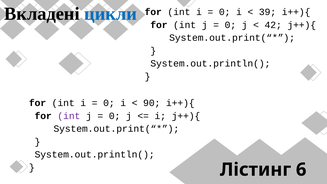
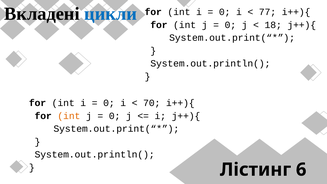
39: 39 -> 77 (268, 12)
42: 42 -> 18 (273, 25)
90: 90 -> 70 (152, 103)
int colour: purple -> orange (69, 116)
